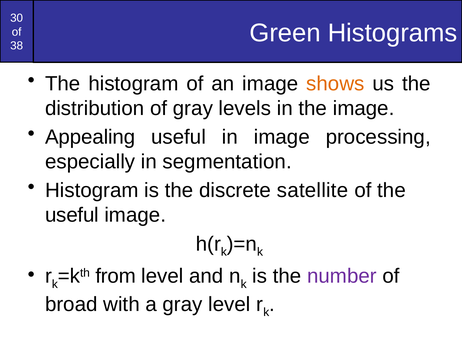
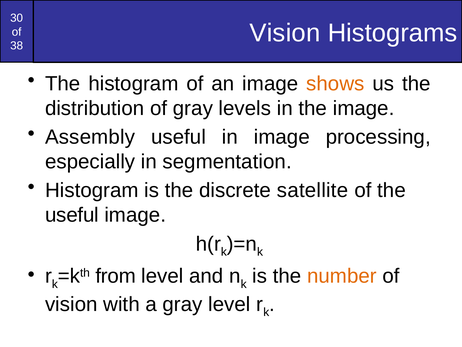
Green: Green -> Vision (285, 33)
Appealing: Appealing -> Assembly (90, 137)
number colour: purple -> orange (342, 276)
broad: broad -> vision (71, 304)
